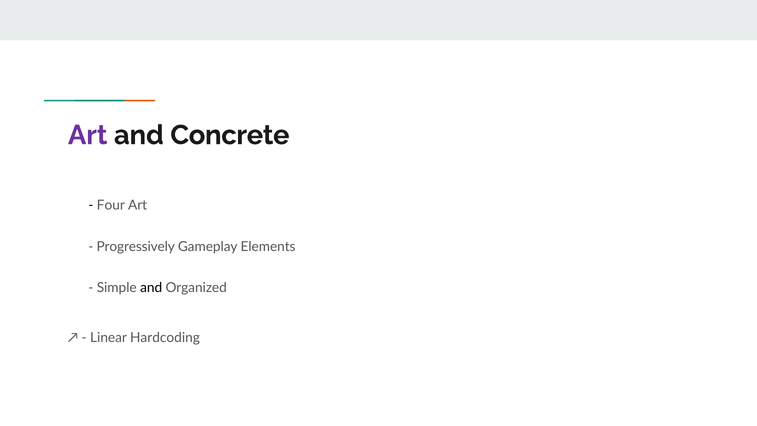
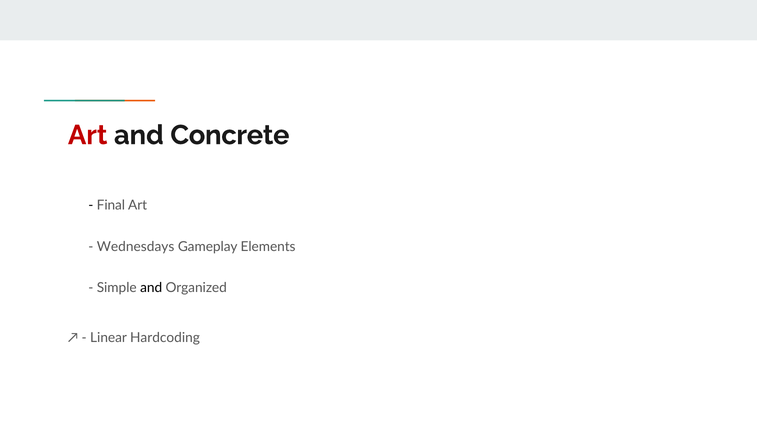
Art colour: purple -> red (88, 135)
Four: Four -> Final (111, 205)
Progressively: Progressively -> Wednesdays (136, 247)
